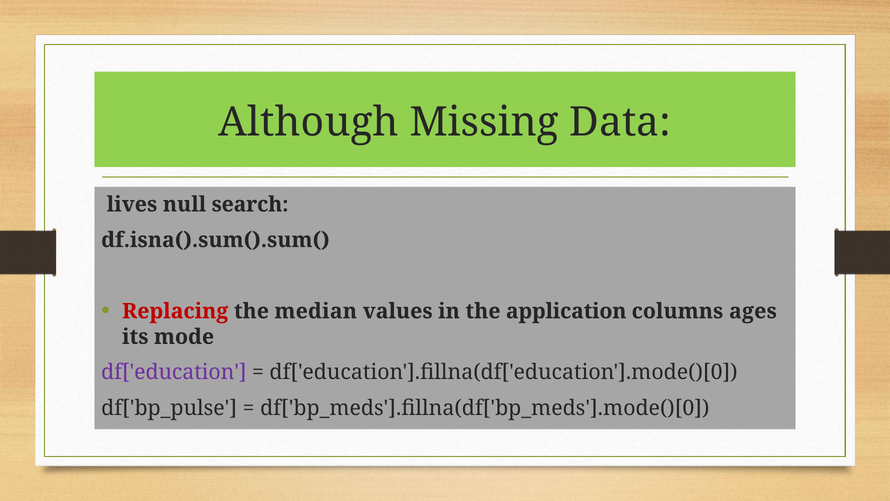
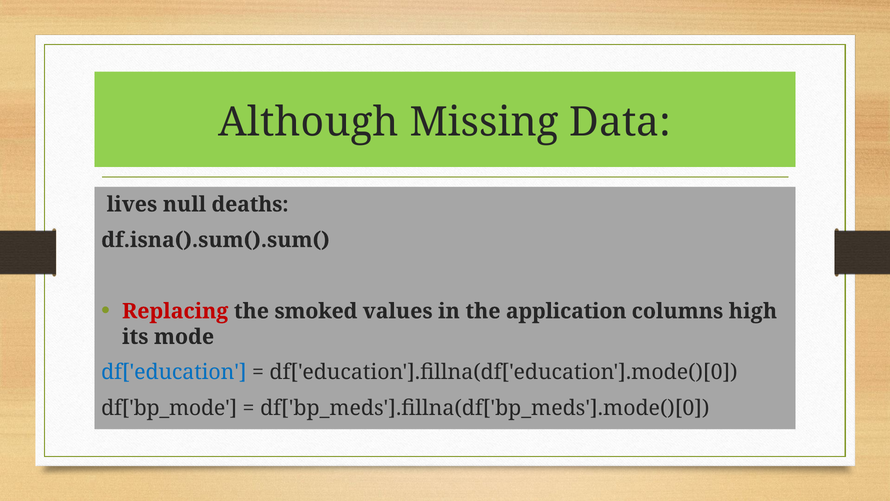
search: search -> deaths (250, 204)
median: median -> smoked (316, 311)
ages: ages -> high (753, 311)
df['education colour: purple -> blue (174, 372)
df['bp_pulse: df['bp_pulse -> df['bp_mode (169, 408)
